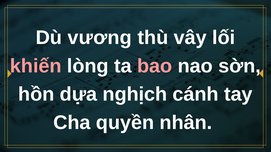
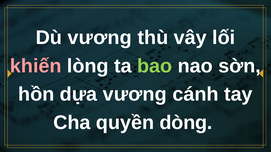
bao colour: pink -> light green (155, 66)
dựa nghịch: nghịch -> vương (135, 95)
nhân: nhân -> dòng (186, 123)
